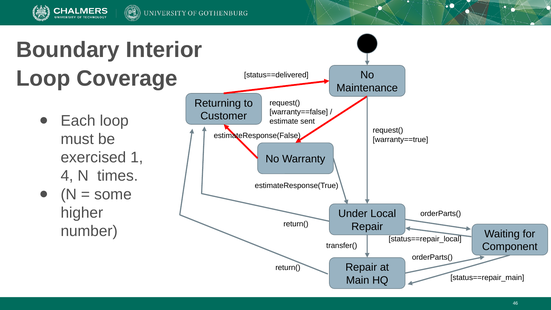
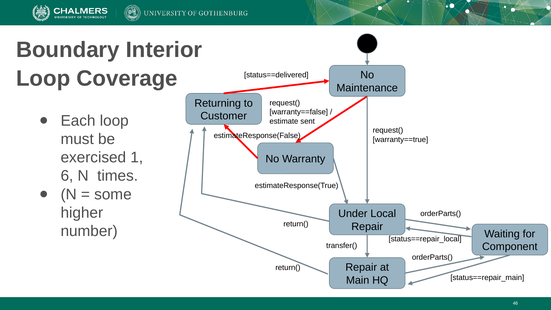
4: 4 -> 6 (67, 176)
